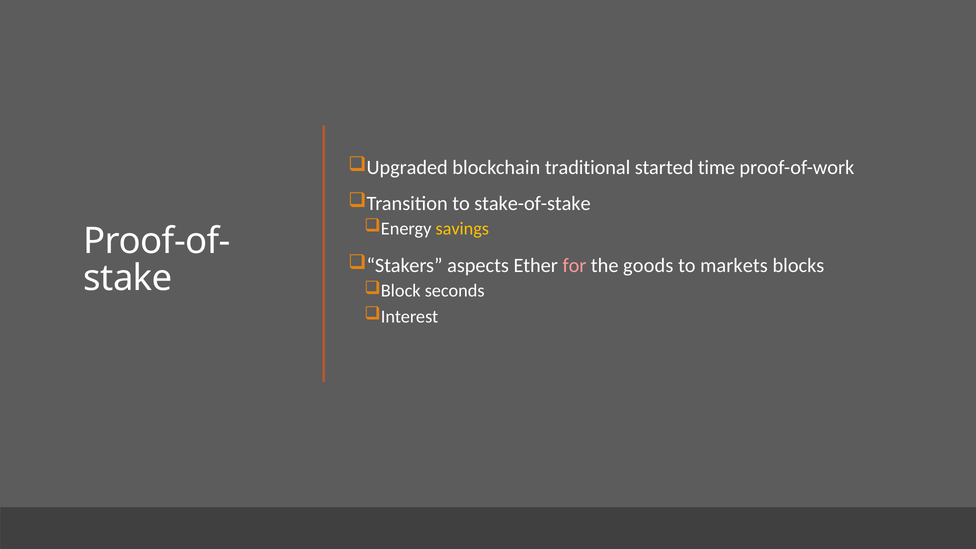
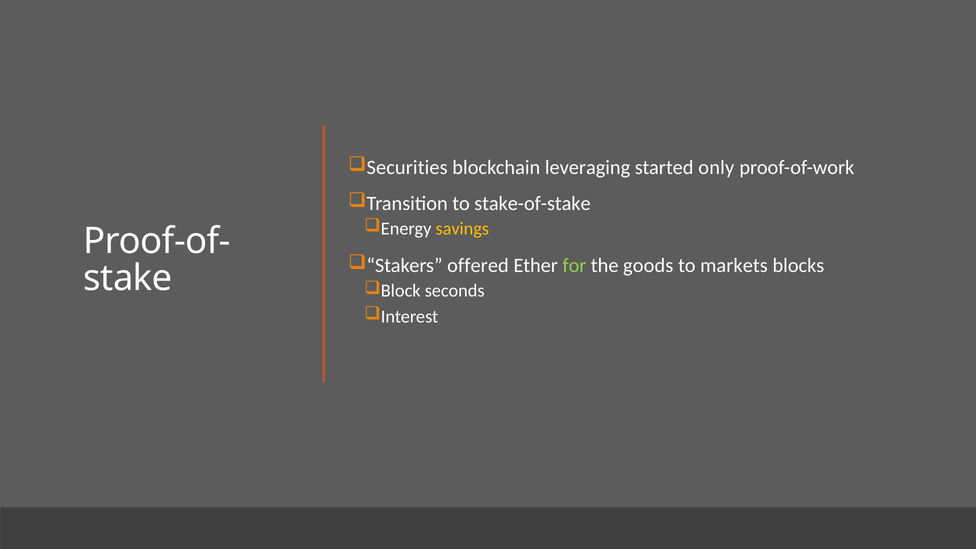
Upgraded: Upgraded -> Securities (407, 167)
traditional: traditional -> leveraging (588, 167)
time: time -> only (716, 167)
aspects: aspects -> offered (478, 266)
for colour: pink -> light green (574, 266)
